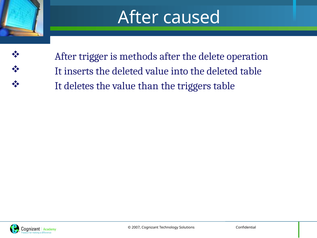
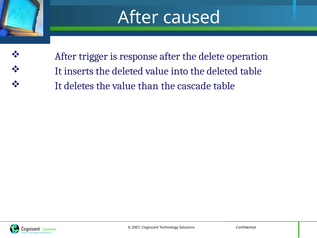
methods: methods -> response (138, 56)
triggers: triggers -> cascade (194, 86)
